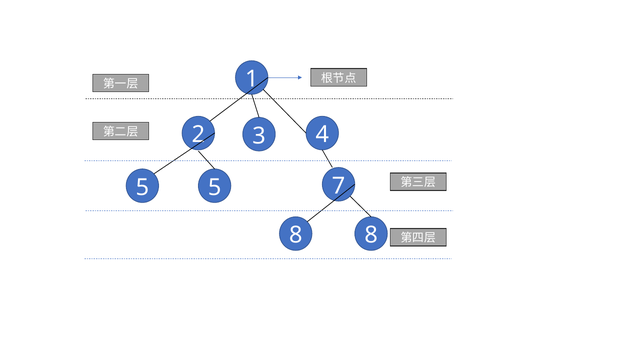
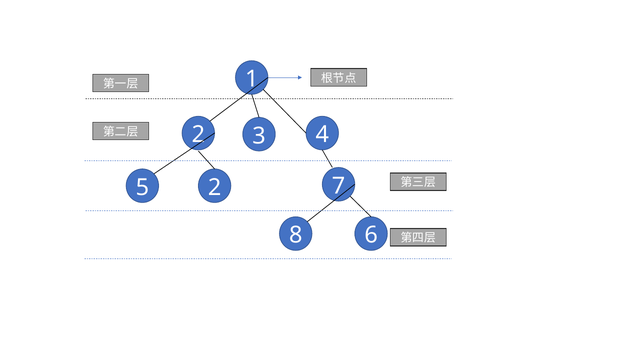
5 5: 5 -> 2 (215, 187)
8 8: 8 -> 6 (371, 235)
